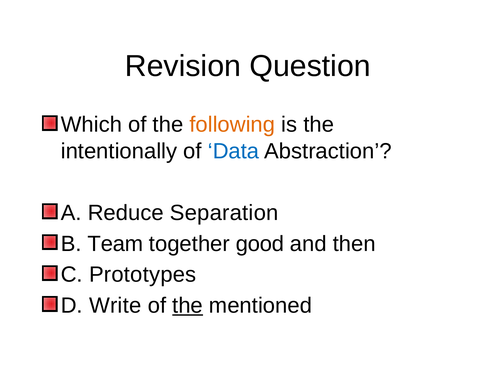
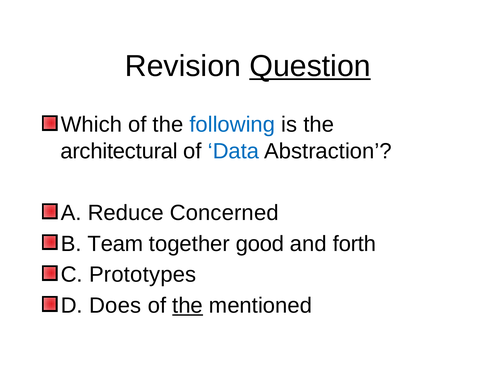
Question underline: none -> present (310, 66)
following colour: orange -> blue (232, 125)
intentionally: intentionally -> architectural (119, 151)
Separation: Separation -> Concerned (224, 213)
then: then -> forth (354, 244)
Write: Write -> Does (115, 306)
